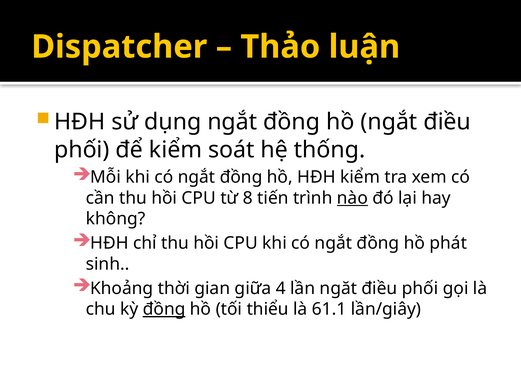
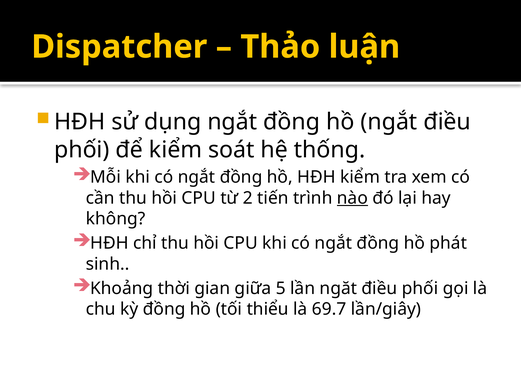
8: 8 -> 2 (248, 198)
4: 4 -> 5 (281, 288)
đồng underline: present -> none (164, 309)
61.1: 61.1 -> 69.7 (329, 309)
